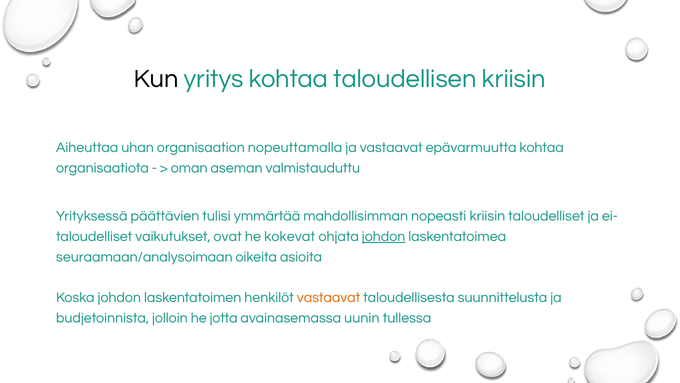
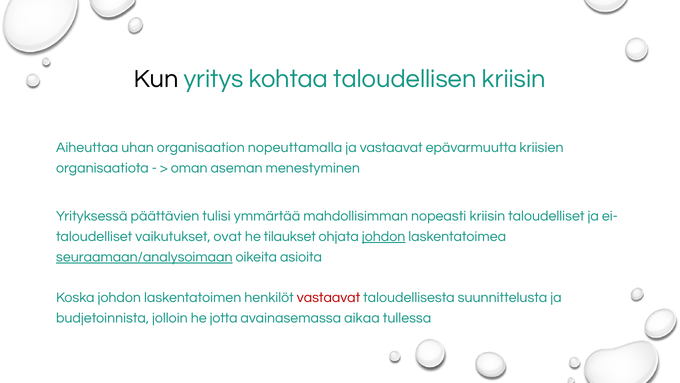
epävarmuutta kohtaa: kohtaa -> kriisien (542, 147)
valmistauduttu: valmistauduttu -> menestyminen (313, 168)
kokevat: kokevat -> tilaukset (290, 236)
seuraamaan/analysoimaan underline: none -> present (144, 257)
vastaavat colour: orange -> red (329, 297)
uunin: uunin -> aikaa (362, 318)
